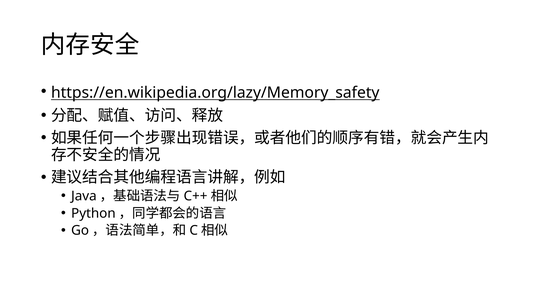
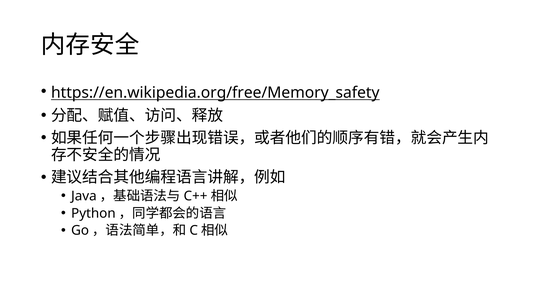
https://en.wikipedia.org/lazy/Memory_safety: https://en.wikipedia.org/lazy/Memory_safety -> https://en.wikipedia.org/free/Memory_safety (215, 93)
